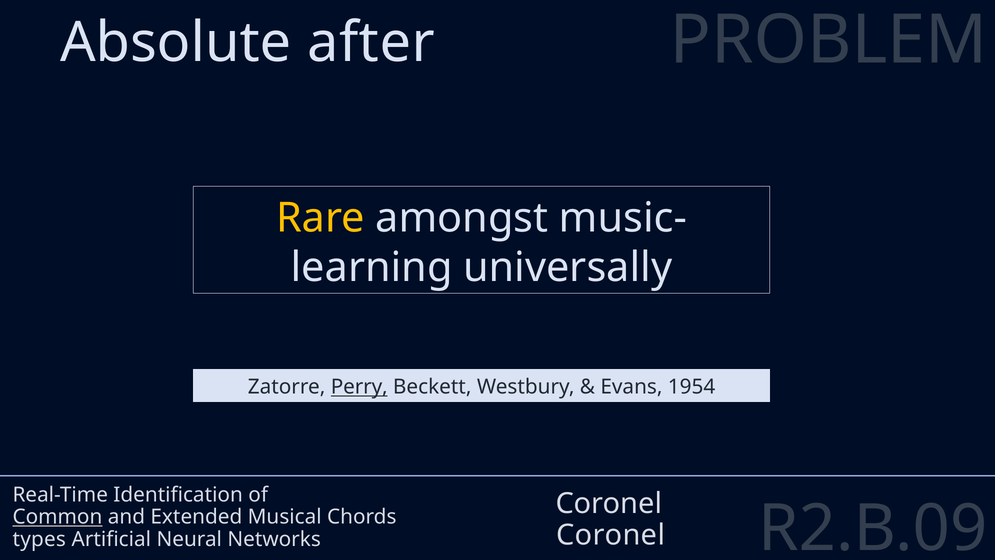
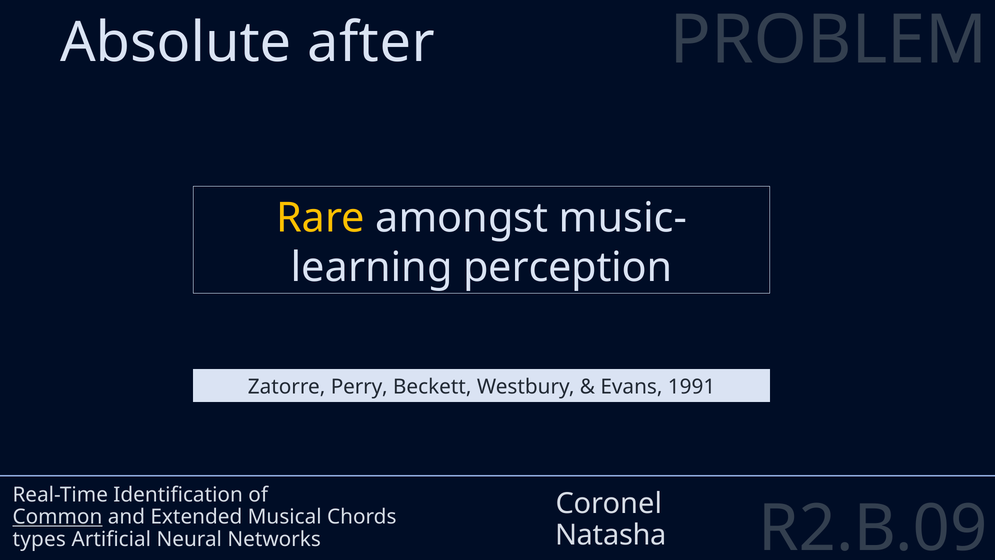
universally: universally -> perception (568, 267)
Perry underline: present -> none (359, 387)
1954: 1954 -> 1991 (692, 387)
Coronel: Coronel -> Natasha (611, 535)
